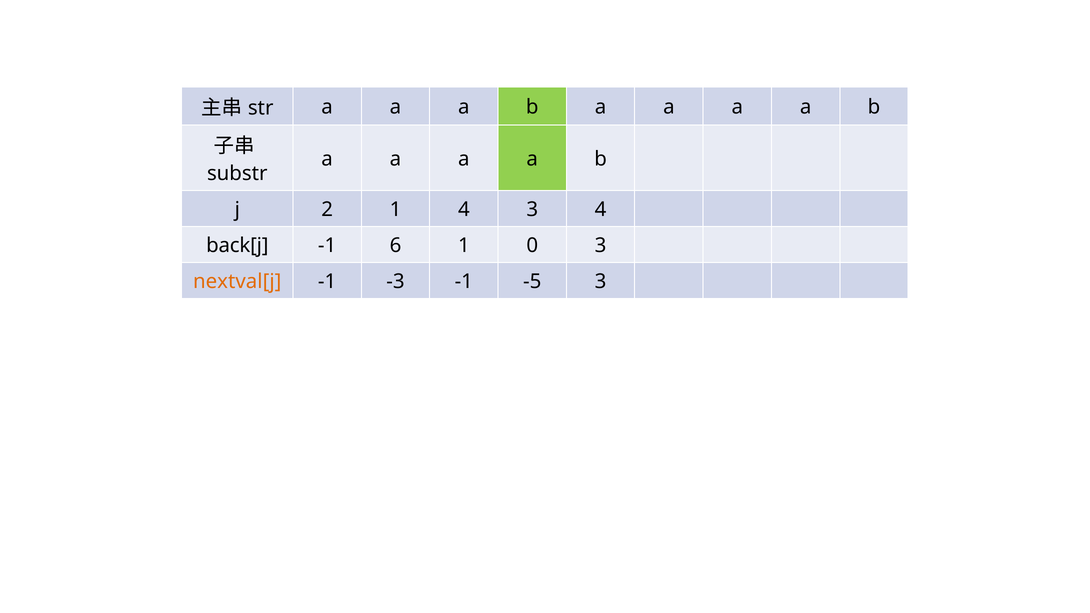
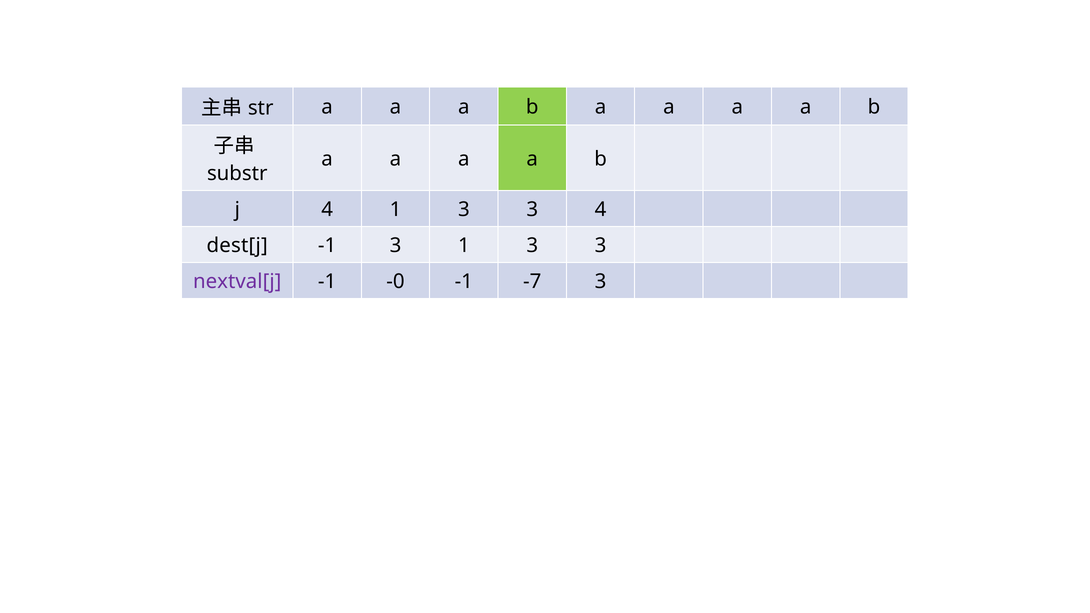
j 2: 2 -> 4 (327, 210)
4: 4 -> 3 (464, 210)
back[j: back[j -> dest[j (237, 246)
-1 6: 6 -> 3 (396, 246)
0: 0 -> 3 (532, 246)
nextval[j colour: orange -> purple (237, 282)
-3: -3 -> -0 (395, 282)
-5: -5 -> -7 (532, 282)
